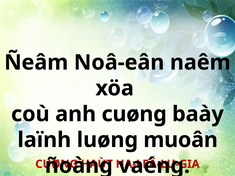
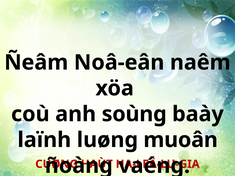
anh cuøng: cuøng -> soùng (134, 114)
